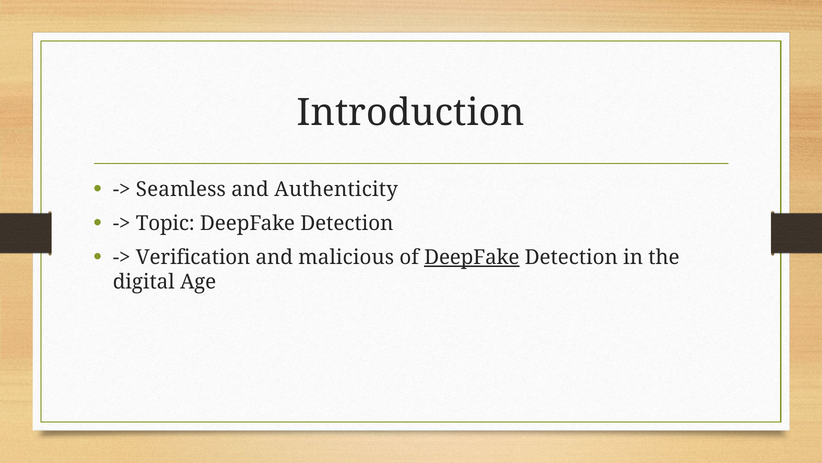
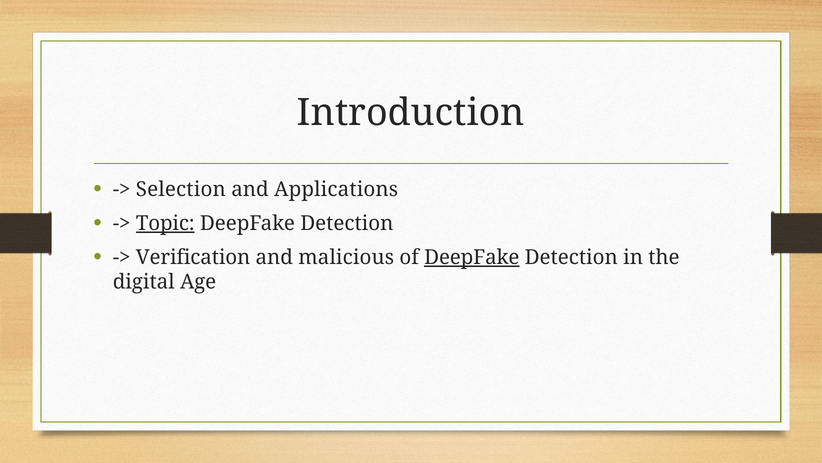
Seamless: Seamless -> Selection (181, 189)
Authenticity: Authenticity -> Applications (336, 189)
Topic underline: none -> present (165, 223)
